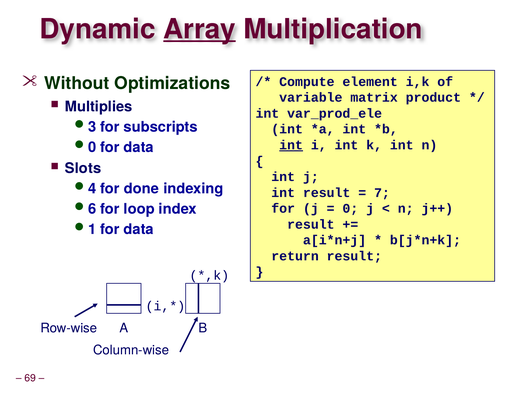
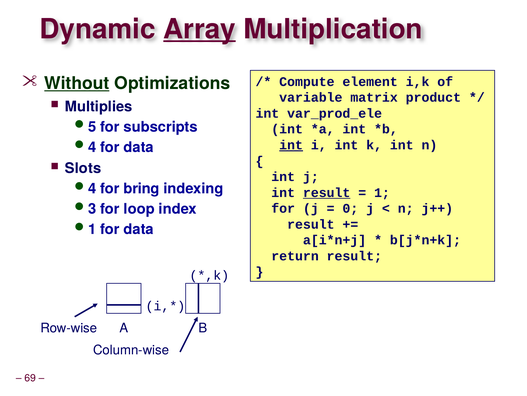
Without underline: none -> present (77, 83)
3: 3 -> 5 (92, 127)
0: 0 -> 4 (92, 147)
done: done -> bring (142, 188)
result underline: none -> present (327, 192)
7: 7 -> 1 (382, 192)
6: 6 -> 3 (92, 209)
